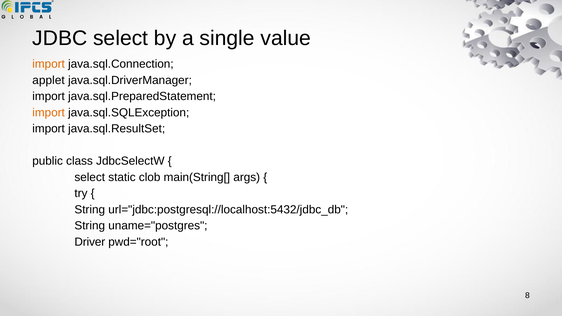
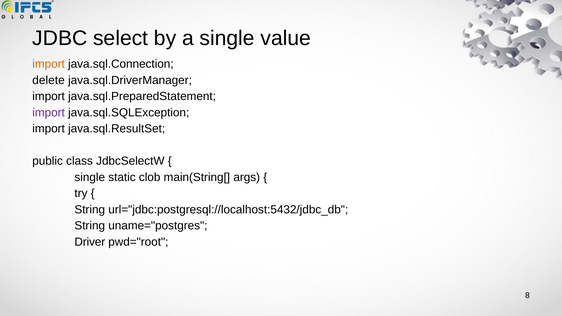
applet: applet -> delete (49, 80)
import colour: orange -> purple (49, 113)
select: select -> single (90, 177)
